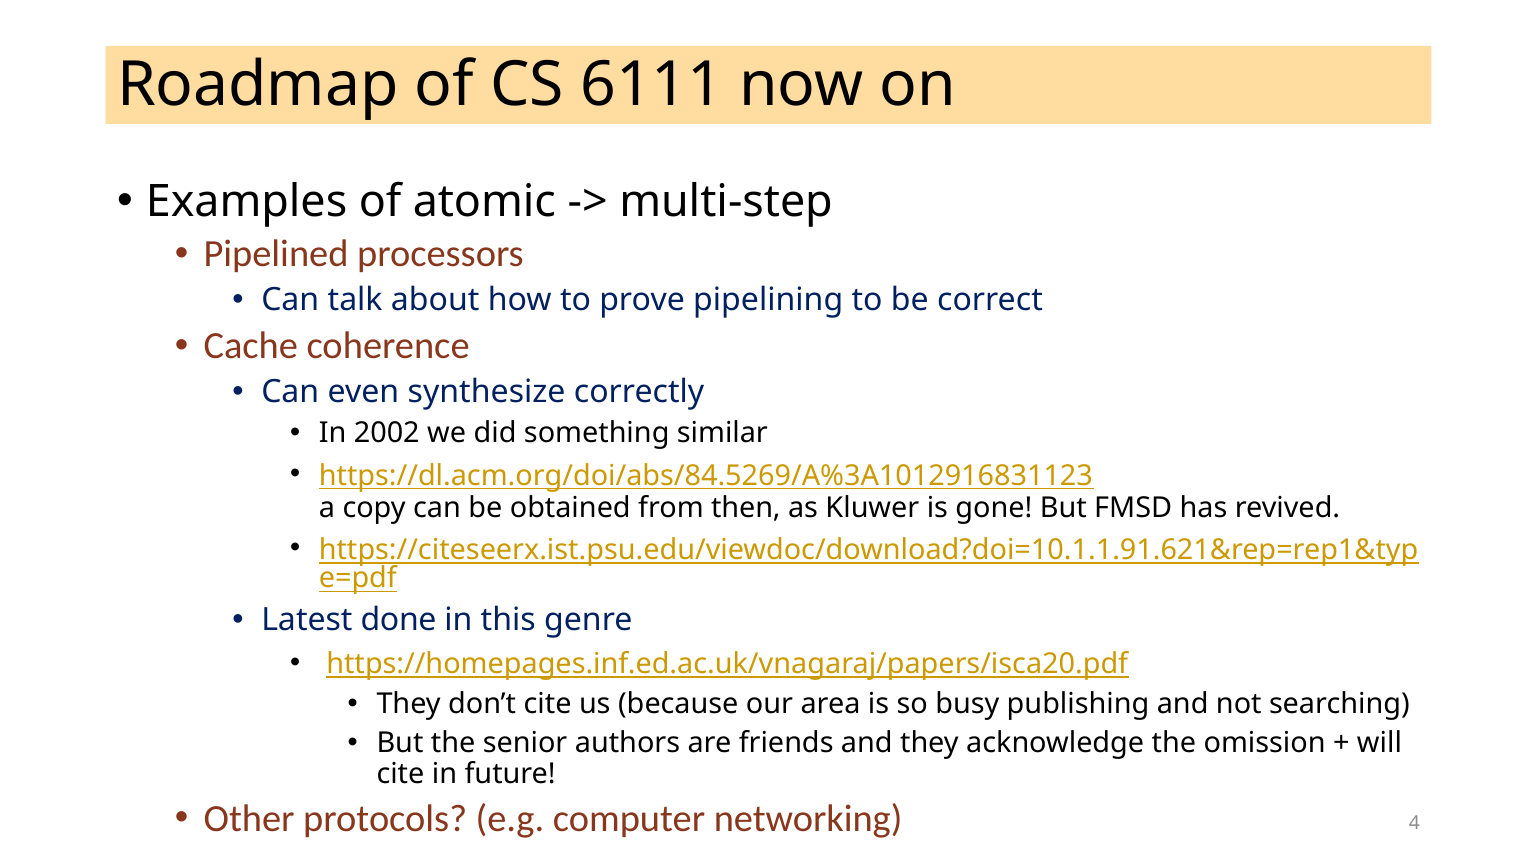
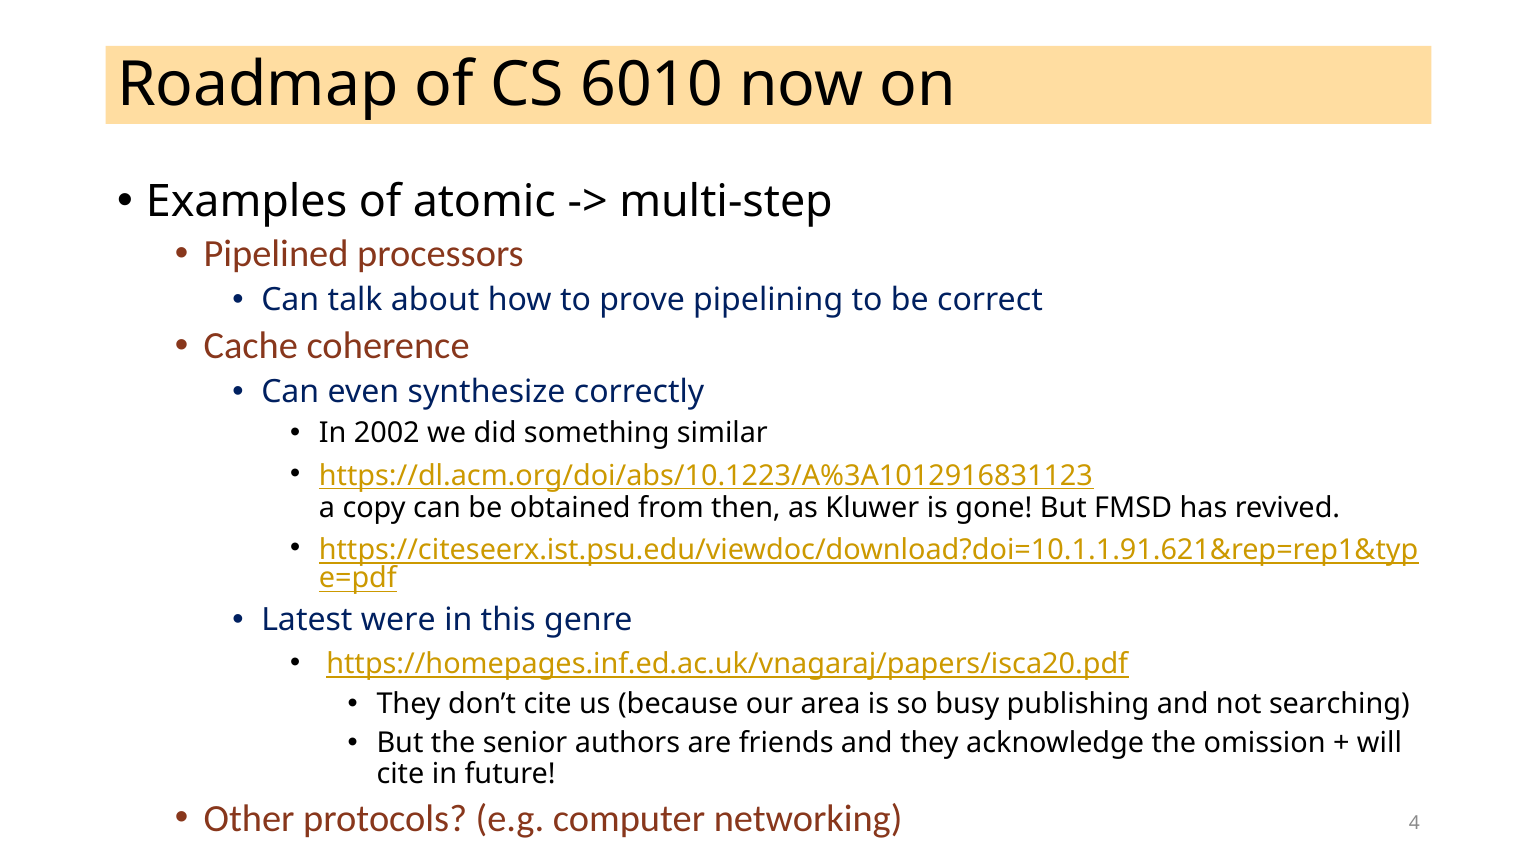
6111: 6111 -> 6010 (652, 85)
https://dl.acm.org/doi/abs/84.5269/A%3A1012916831123: https://dl.acm.org/doi/abs/84.5269/A%3A1012916831123 -> https://dl.acm.org/doi/abs/10.1223/A%3A1012916831123 (706, 476)
done: done -> were (398, 620)
